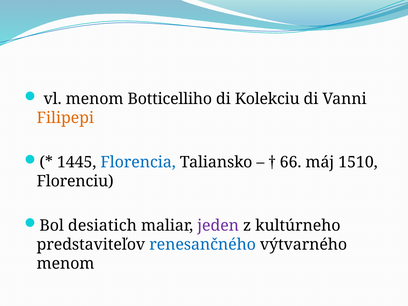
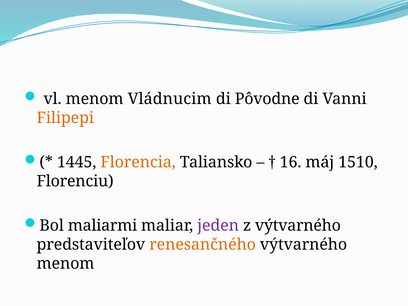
Botticelliho: Botticelliho -> Vládnucim (170, 99)
Kolekciu: Kolekciu -> Pôvodne (267, 99)
Florencia colour: blue -> orange (138, 162)
66: 66 -> 16 (291, 162)
desiatich: desiatich -> maliarmi (103, 226)
z kultúrneho: kultúrneho -> výtvarného (298, 226)
renesančného colour: blue -> orange (203, 245)
